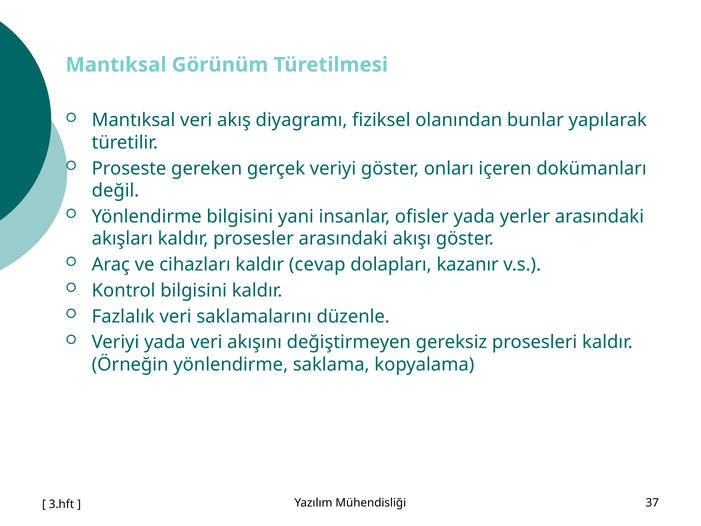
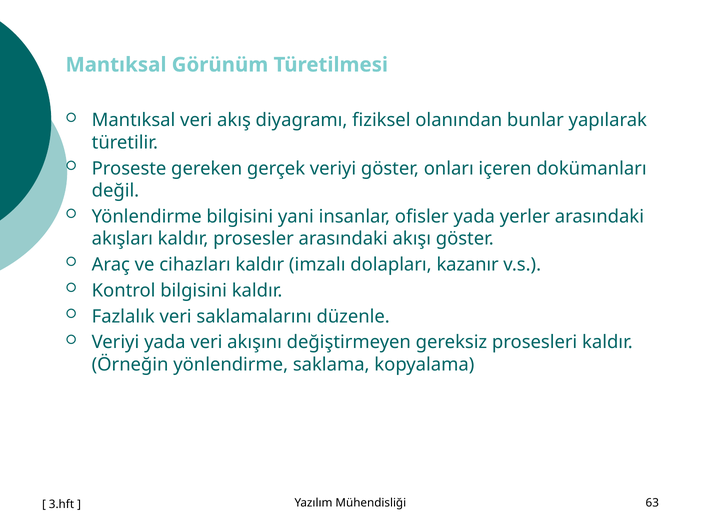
cevap: cevap -> imzalı (317, 265)
37: 37 -> 63 (652, 502)
